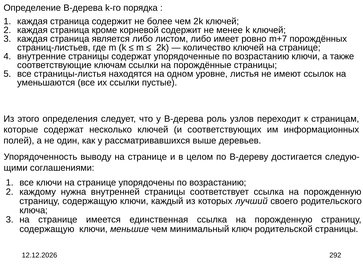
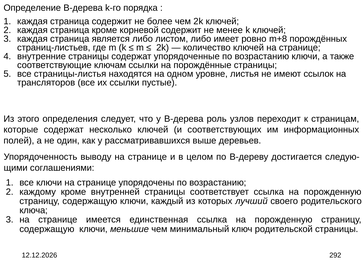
m+7: m+7 -> m+8 (278, 39)
уменьшаются: уменьшаются -> трансляторов (46, 82)
каждому нужна: нужна -> кроме (73, 191)
